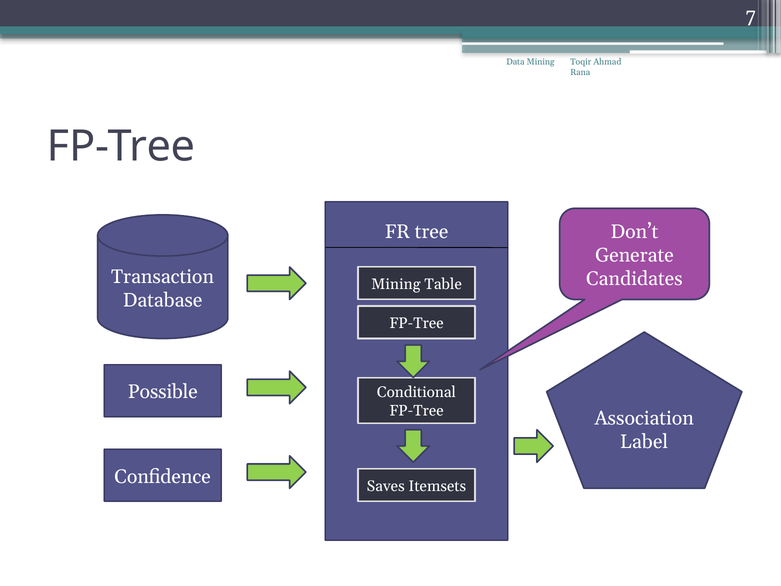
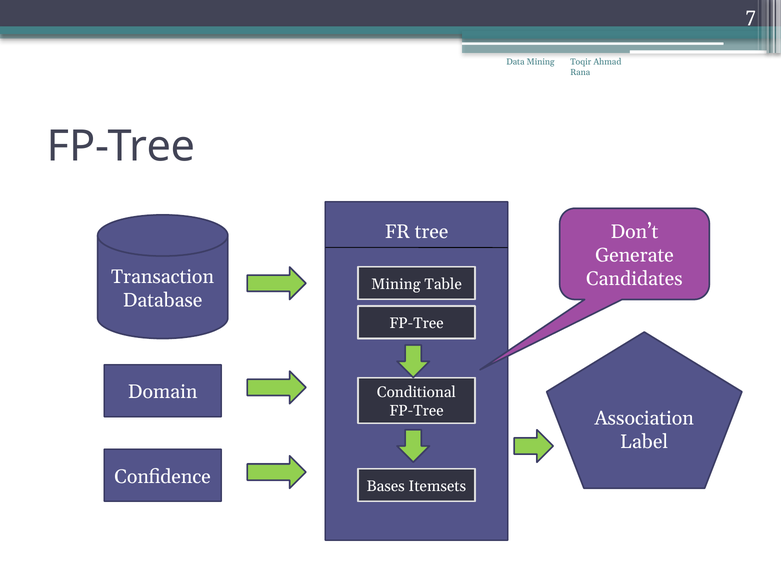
Possible: Possible -> Domain (163, 392)
Saves: Saves -> Bases (386, 486)
